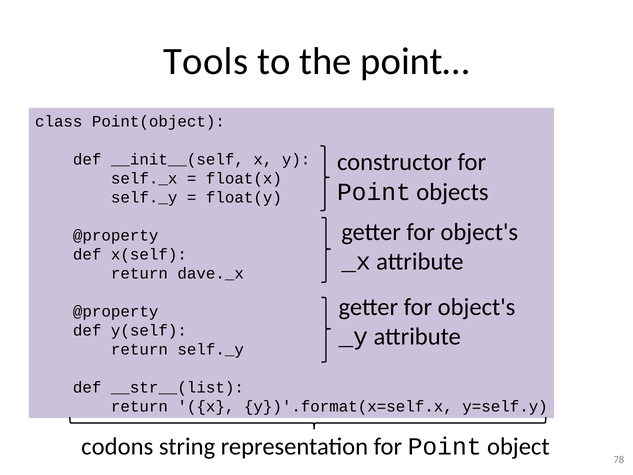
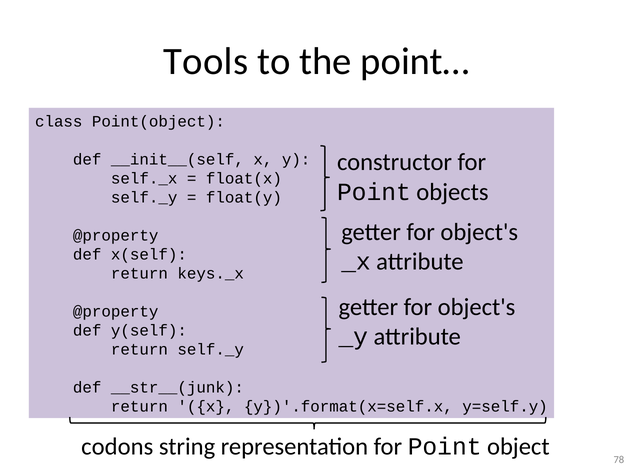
dave._x: dave._x -> keys._x (211, 273)
__str__(list: __str__(list -> __str__(junk (177, 387)
